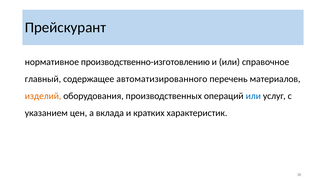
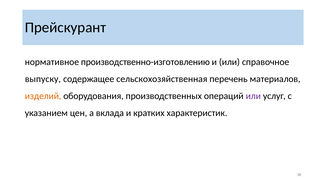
главный: главный -> выпуску (43, 79)
автоматизированного: автоматизированного -> сельскохозяйственная (162, 79)
или colour: blue -> purple (253, 96)
